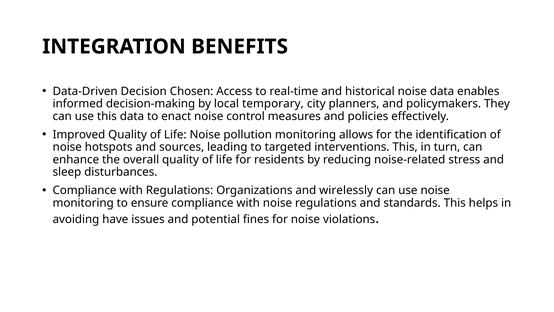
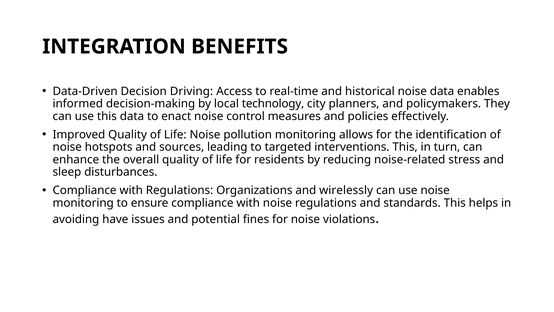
Chosen: Chosen -> Driving (192, 91)
temporary: temporary -> technology (273, 104)
